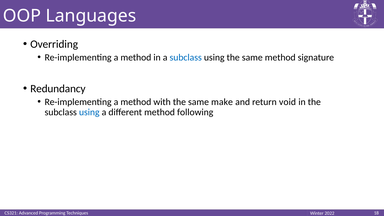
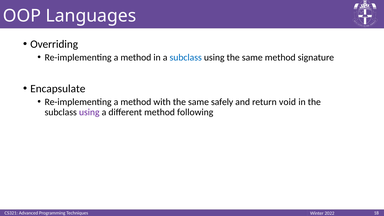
Redundancy: Redundancy -> Encapsulate (58, 89)
make: make -> safely (222, 102)
using colour: blue -> purple (89, 112)
